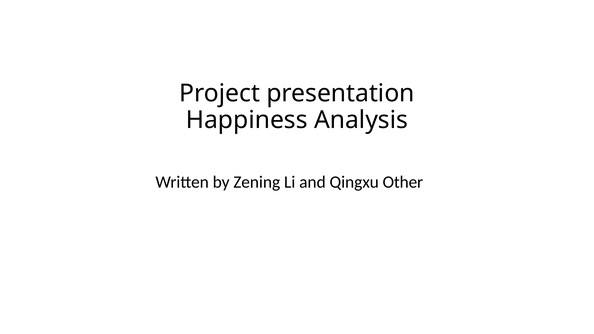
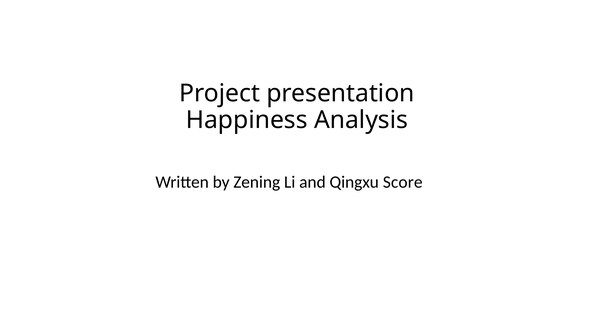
Other: Other -> Score (403, 182)
